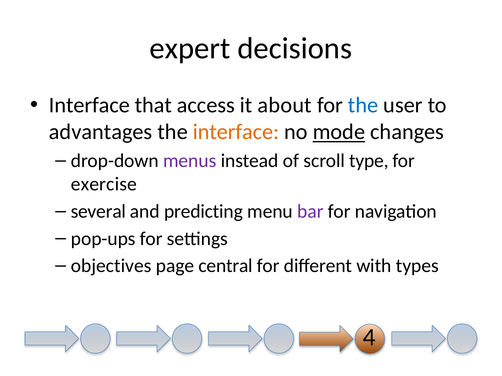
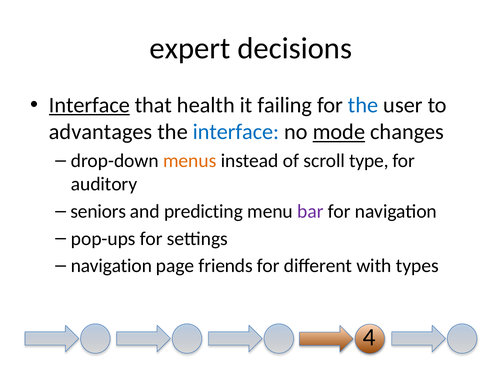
Interface underline: none -> present (89, 105)
access: access -> health (206, 105)
about: about -> failing (285, 105)
interface colour: orange -> blue (236, 132)
menus colour: purple -> orange (190, 161)
exercise: exercise -> auditory (104, 184)
several: several -> seniors (98, 212)
objectives: objectives -> navigation (111, 266)
central: central -> friends (226, 266)
